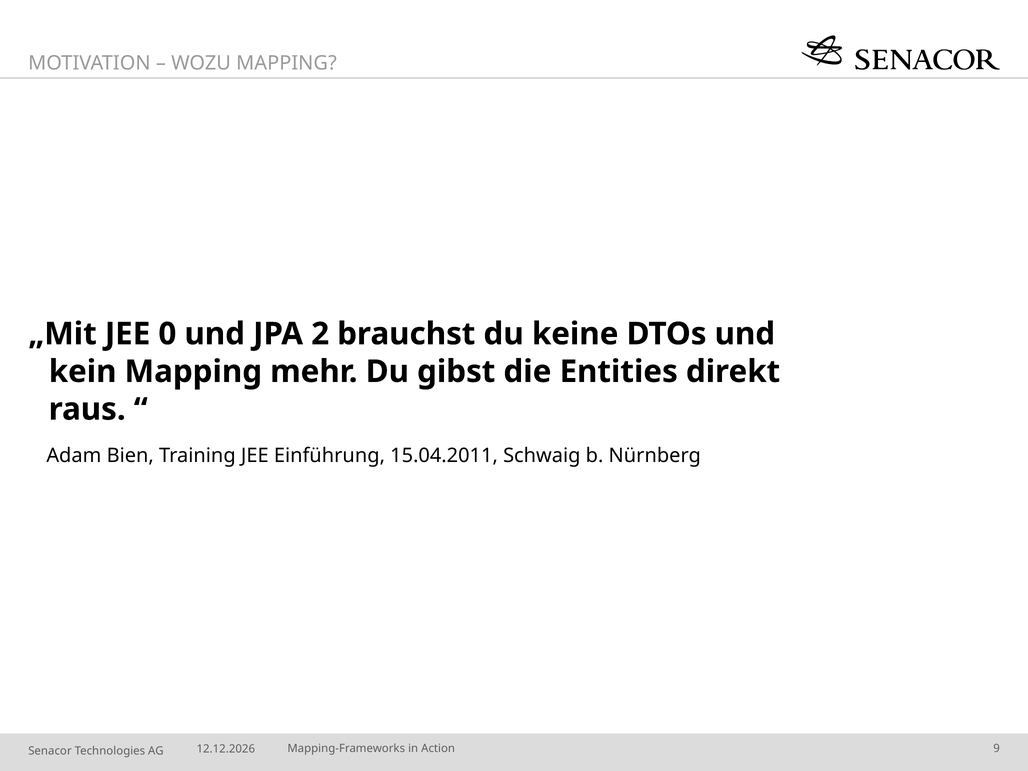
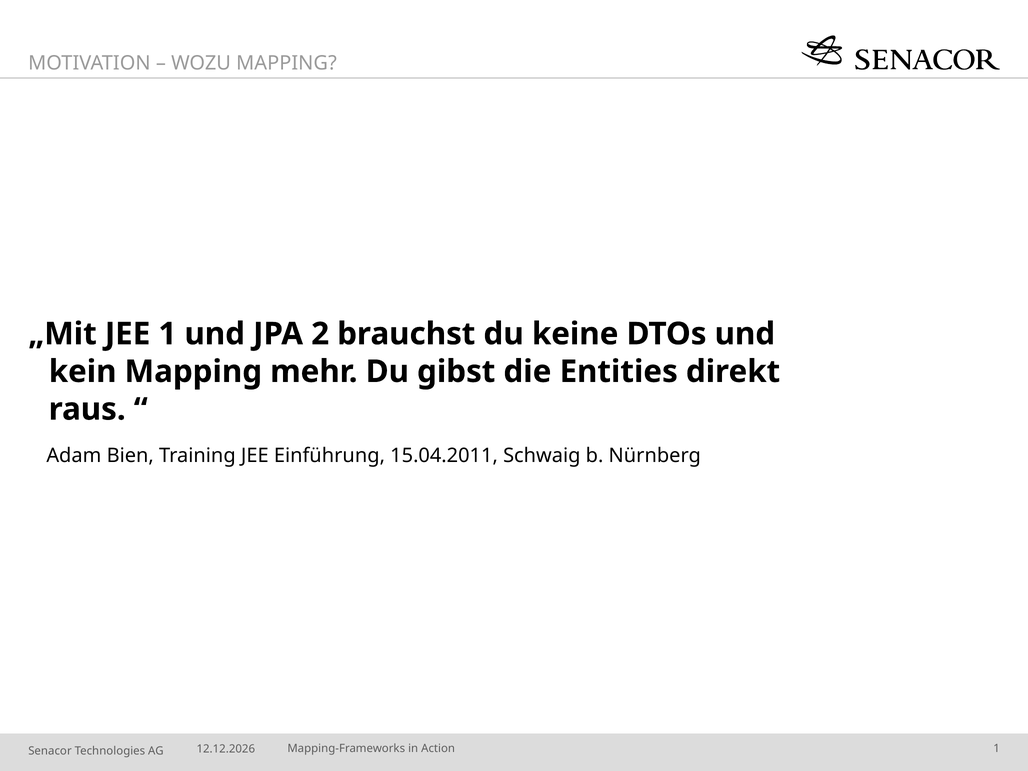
JEE 0: 0 -> 1 (167, 334)
Action 9: 9 -> 1 (997, 749)
